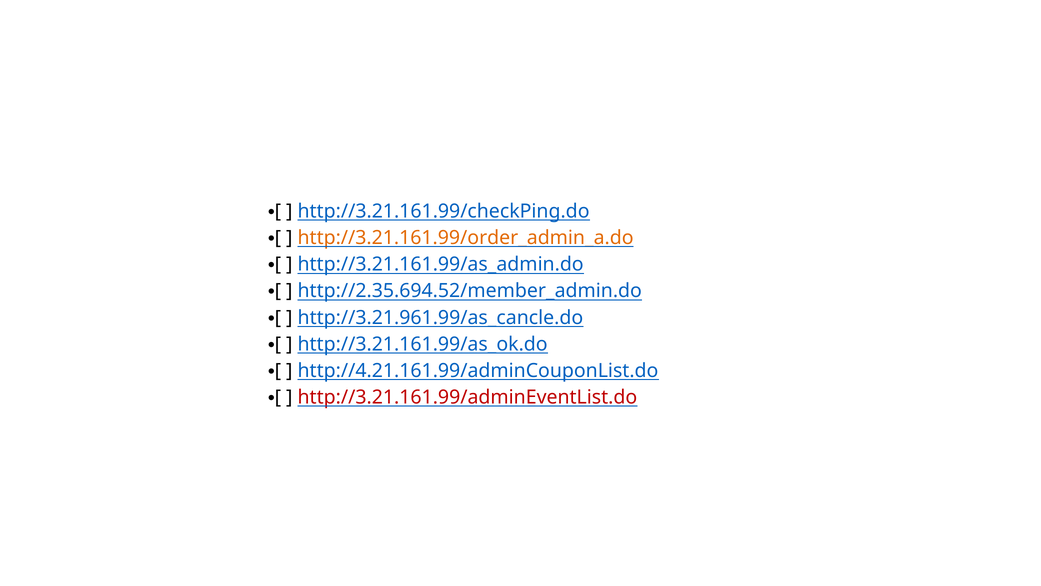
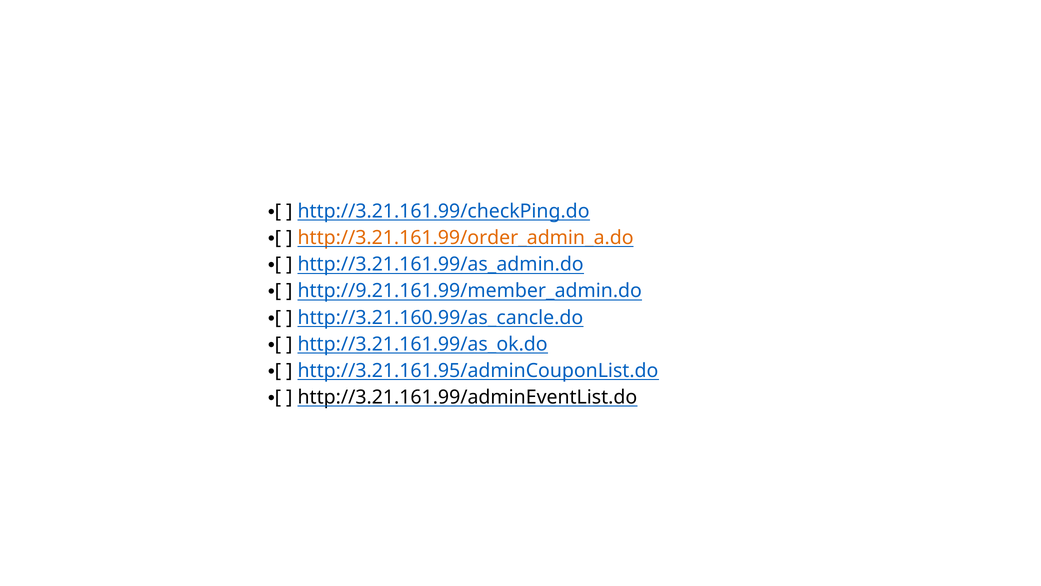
http://2.35.694.52/member_admin.do: http://2.35.694.52/member_admin.do -> http://9.21.161.99/member_admin.do (470, 291)
http://3.21.961.99/as_cancle.do: http://3.21.961.99/as_cancle.do -> http://3.21.160.99/as_cancle.do (440, 317)
http://4.21.161.99/adminCouponList.do: http://4.21.161.99/adminCouponList.do -> http://3.21.161.95/adminCouponList.do (478, 370)
http://3.21.161.99/adminEventList.do colour: red -> black (467, 397)
